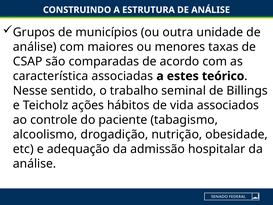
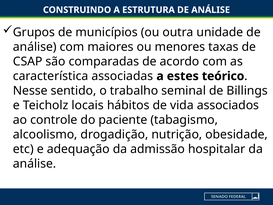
ações: ações -> locais (88, 105)
